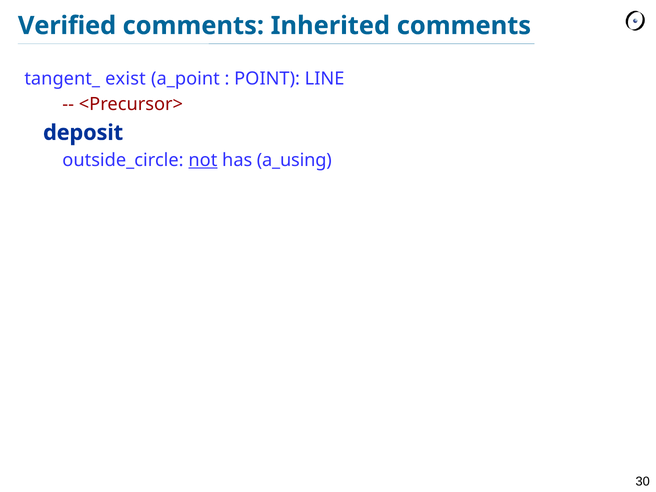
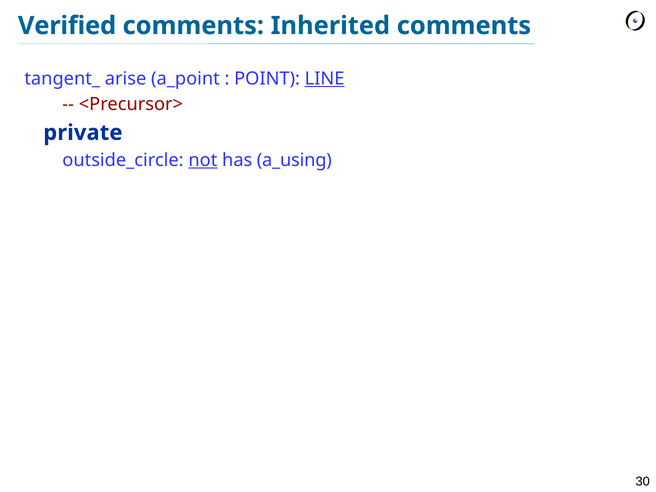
exist: exist -> arise (126, 78)
LINE underline: none -> present (325, 78)
deposit: deposit -> private (83, 133)
